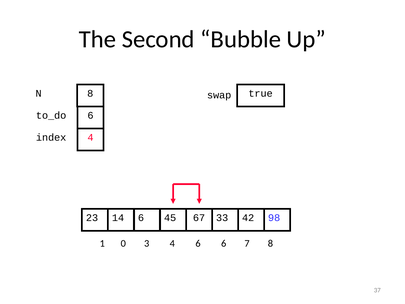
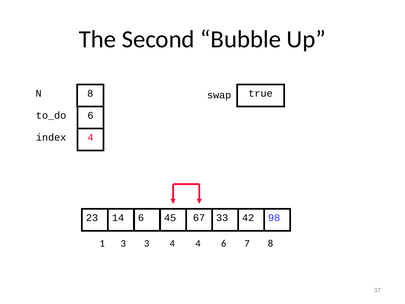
1 0: 0 -> 3 (123, 243)
4 6: 6 -> 4 (198, 243)
